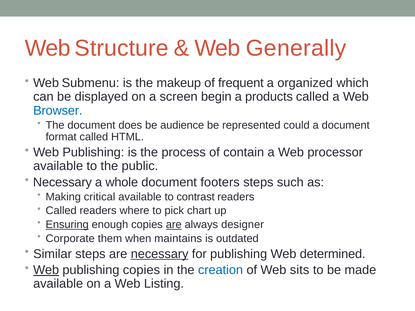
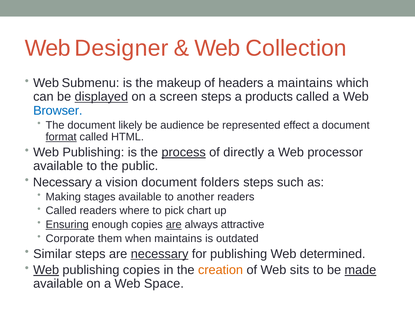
Structure: Structure -> Designer (122, 48)
Generally: Generally -> Collection (296, 48)
frequent: frequent -> headers (241, 83)
a organized: organized -> maintains (305, 83)
displayed underline: none -> present (101, 97)
screen begin: begin -> steps (216, 97)
does: does -> likely (130, 125)
could: could -> effect (297, 125)
format underline: none -> present (61, 137)
process underline: none -> present (184, 152)
contain: contain -> directly (244, 152)
whole: whole -> vision (122, 182)
footers: footers -> folders (220, 182)
critical: critical -> stages (100, 197)
contrast: contrast -> another (196, 197)
designer: designer -> attractive (243, 225)
creation colour: blue -> orange (221, 270)
made underline: none -> present (360, 270)
Listing: Listing -> Space (164, 284)
